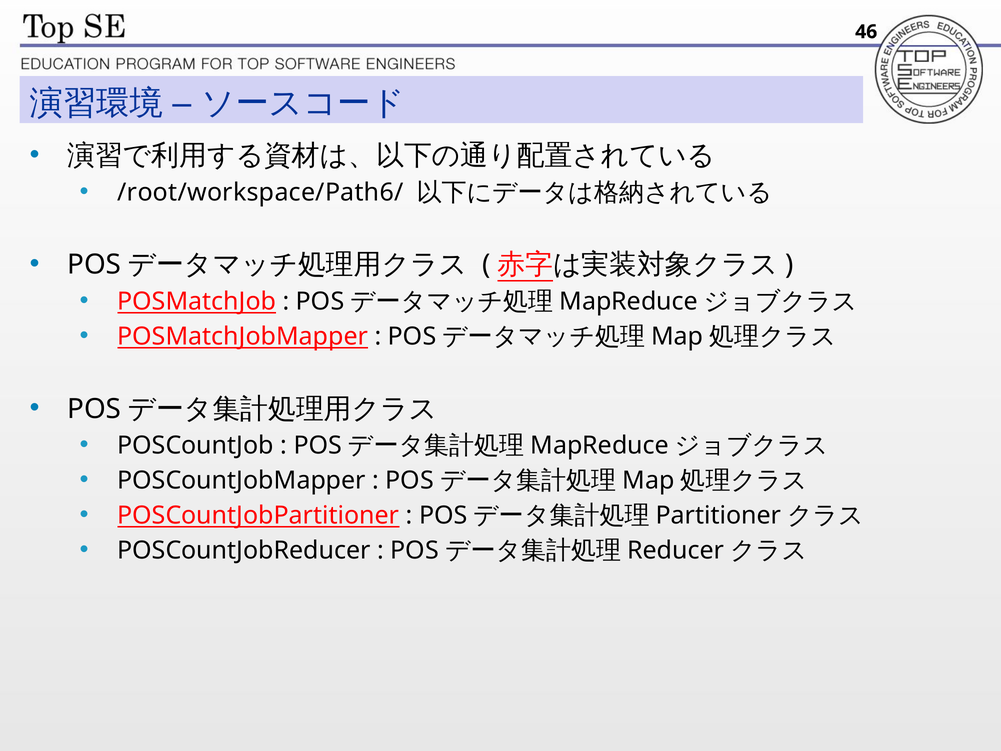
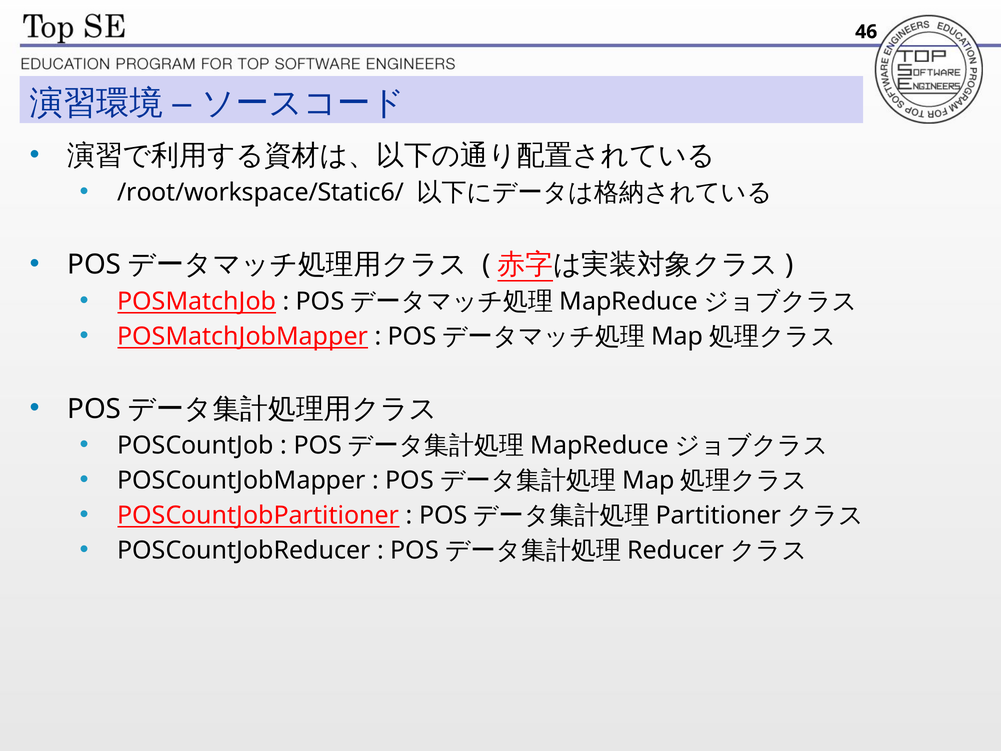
/root/workspace/Path6/: /root/workspace/Path6/ -> /root/workspace/Static6/ (261, 192)
